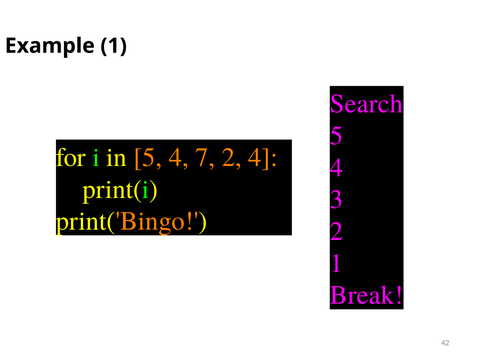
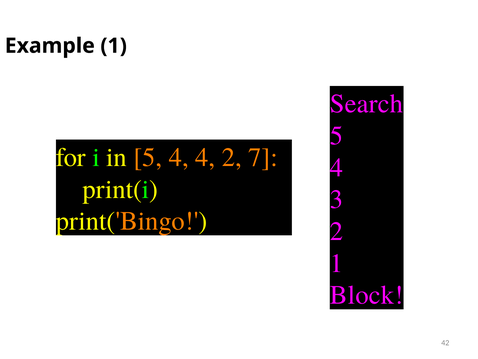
4 7: 7 -> 4 (205, 157)
2 4: 4 -> 7 (263, 157)
Break: Break -> Block (367, 295)
